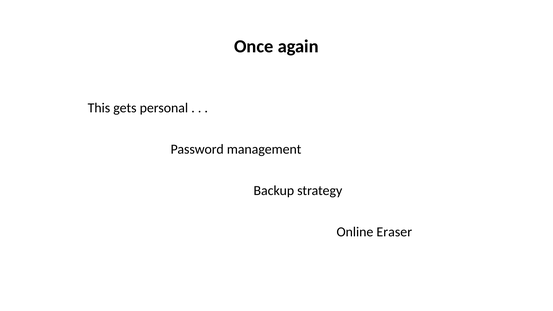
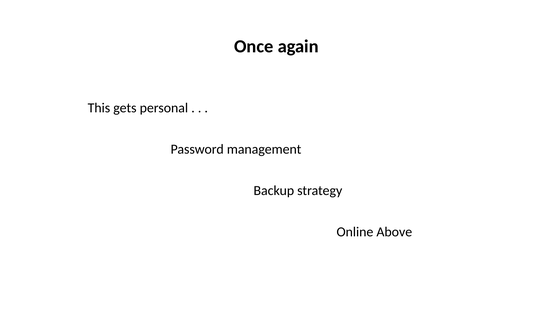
Eraser: Eraser -> Above (394, 232)
